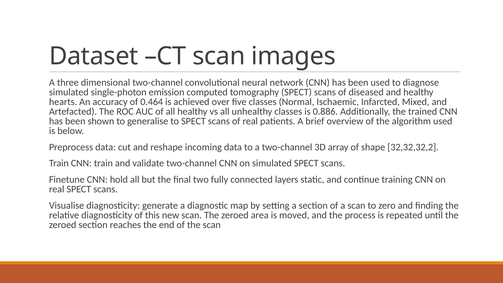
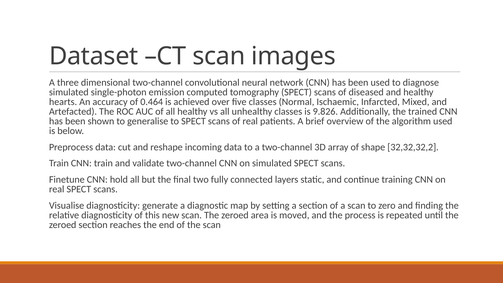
0.886: 0.886 -> 9.826 (325, 111)
